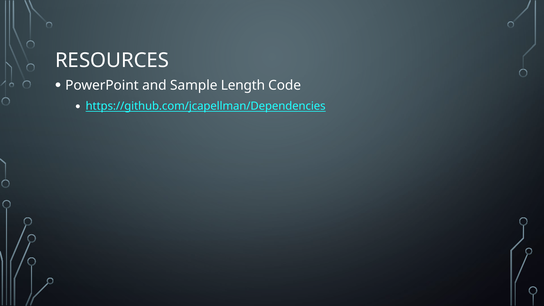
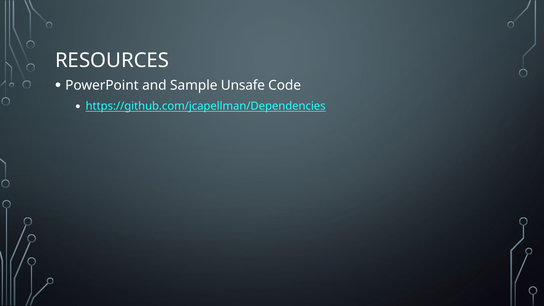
Length: Length -> Unsafe (243, 85)
